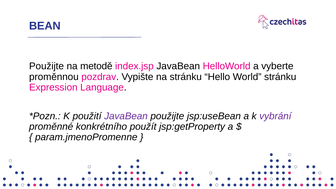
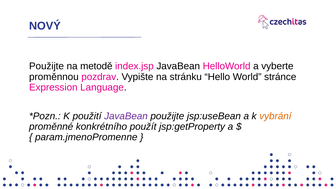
BEAN: BEAN -> NOVÝ (45, 26)
World stránku: stránku -> stránce (280, 77)
vybrání colour: purple -> orange (275, 116)
